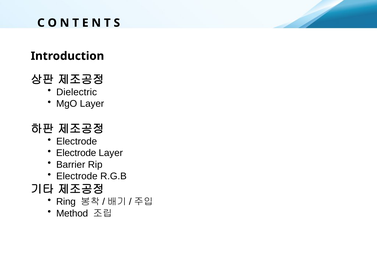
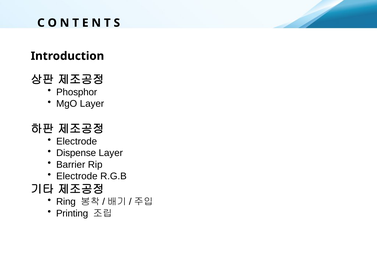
Dielectric: Dielectric -> Phosphor (77, 92)
Electrode: Electrode -> Dispense (76, 153)
Method: Method -> Printing (72, 213)
